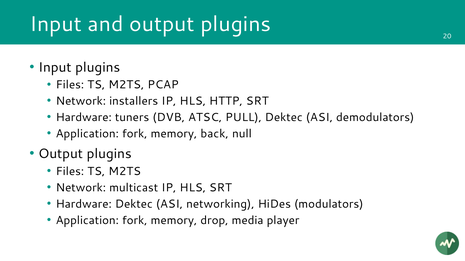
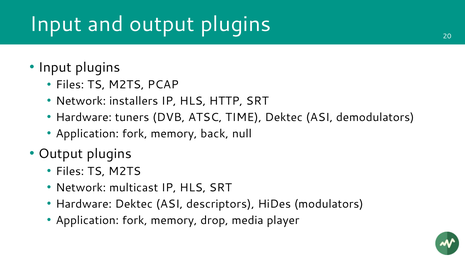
PULL: PULL -> TIME (243, 118)
networking: networking -> descriptors (220, 204)
